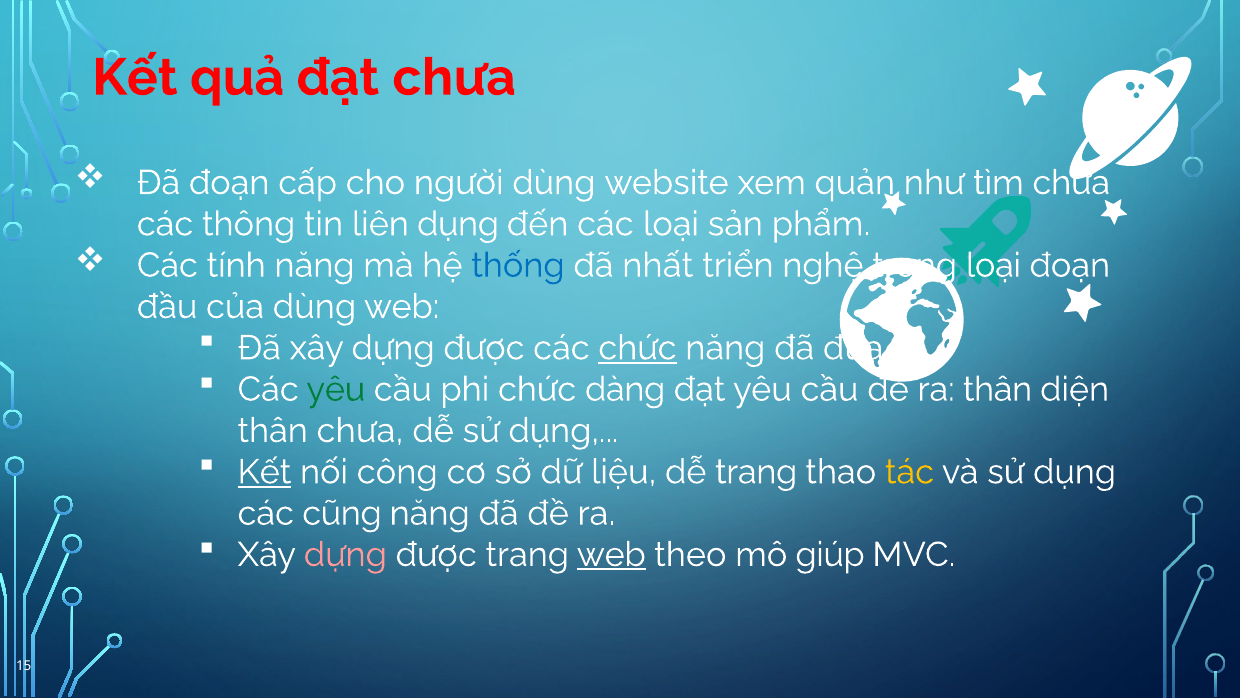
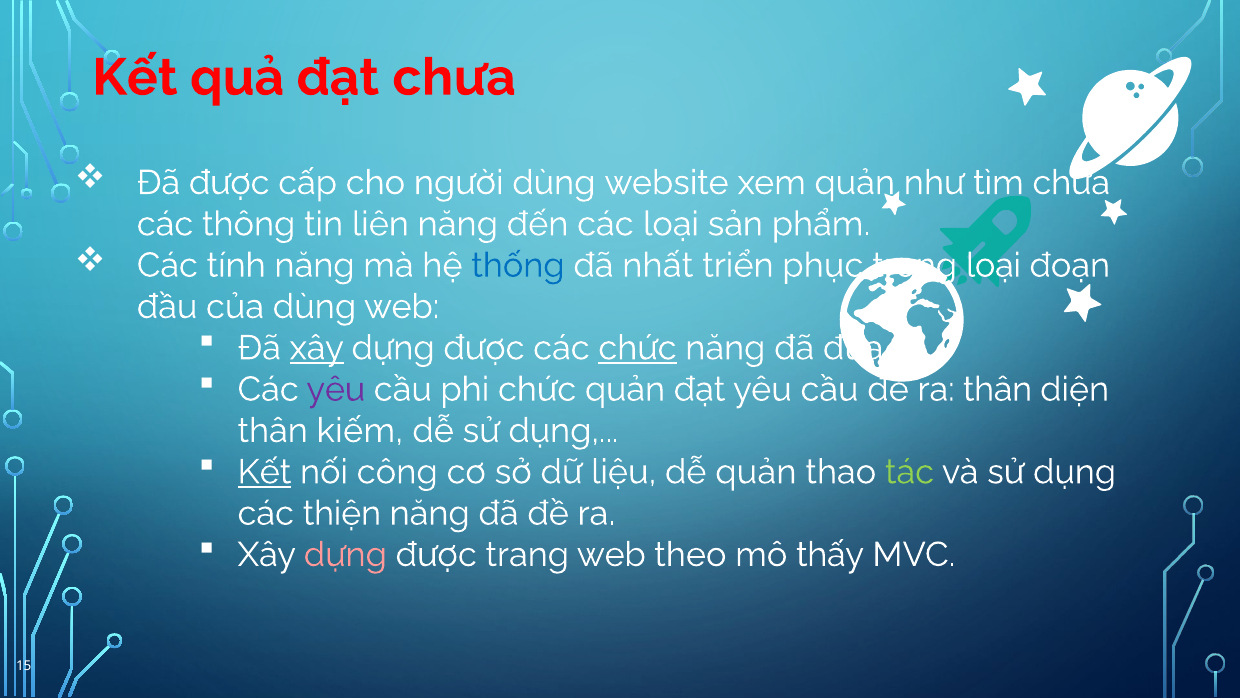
Đã đoạn: đoạn -> được (229, 183)
liên dụng: dụng -> năng (458, 224)
nghệ: nghệ -> phục (823, 265)
xây underline: none -> present (317, 348)
yêu colour: green -> purple (336, 389)
chức dàng: dàng -> quản (625, 389)
thân chưa: chưa -> kiếm (360, 430)
dễ trang: trang -> quản (756, 472)
tác colour: yellow -> light green (909, 472)
cũng: cũng -> thiện (342, 513)
web underline: present -> none (611, 554)
giúp: giúp -> thấy (830, 554)
